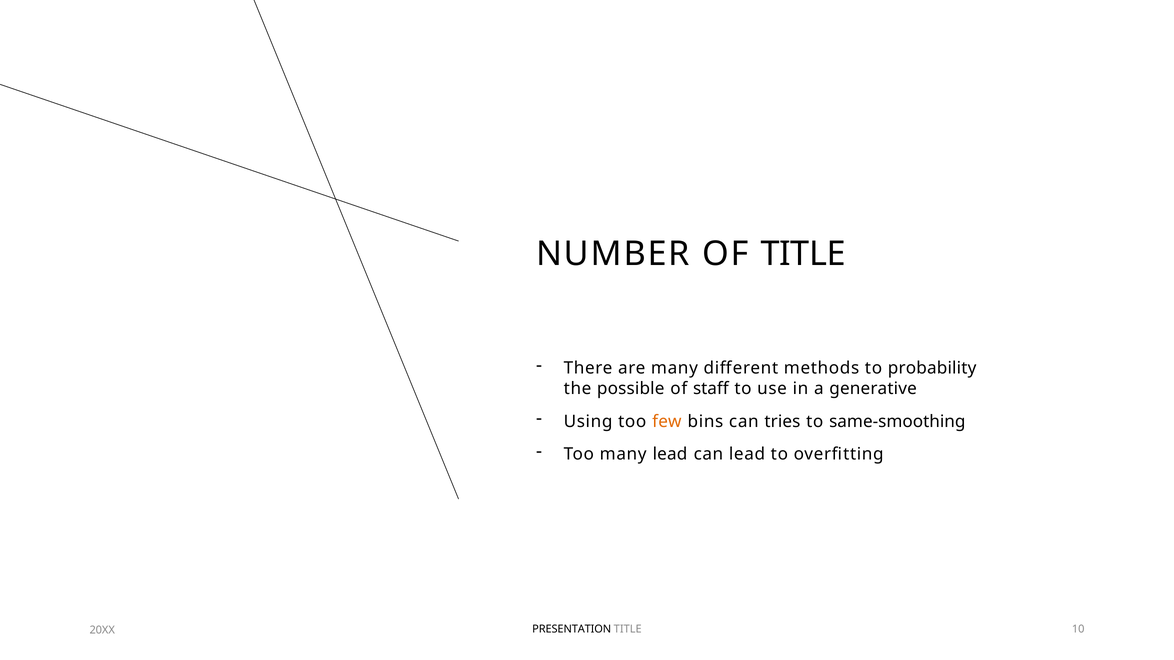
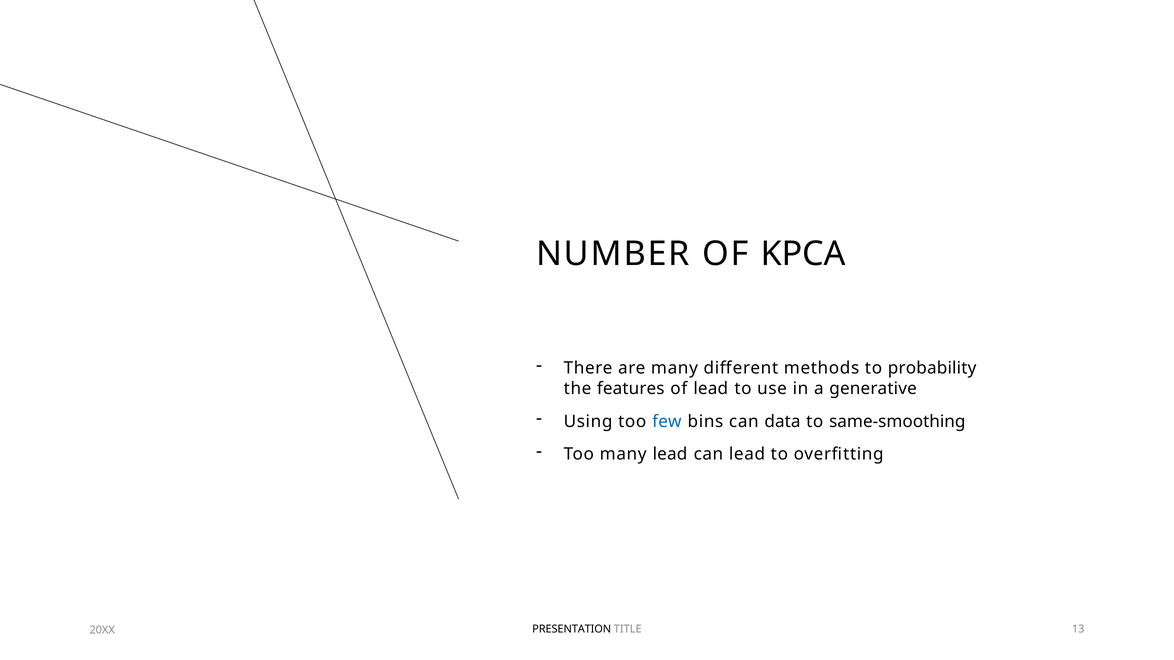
OF TITLE: TITLE -> KPCA (803, 254)
possible: possible -> features (631, 389)
of staff: staff -> lead (711, 389)
few colour: orange -> blue (667, 422)
tries: tries -> data (782, 422)
10: 10 -> 13 (1078, 630)
